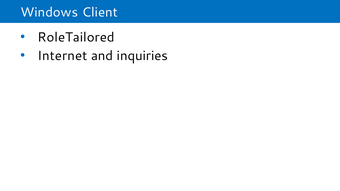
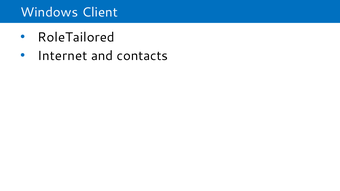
inquiries: inquiries -> contacts (142, 56)
